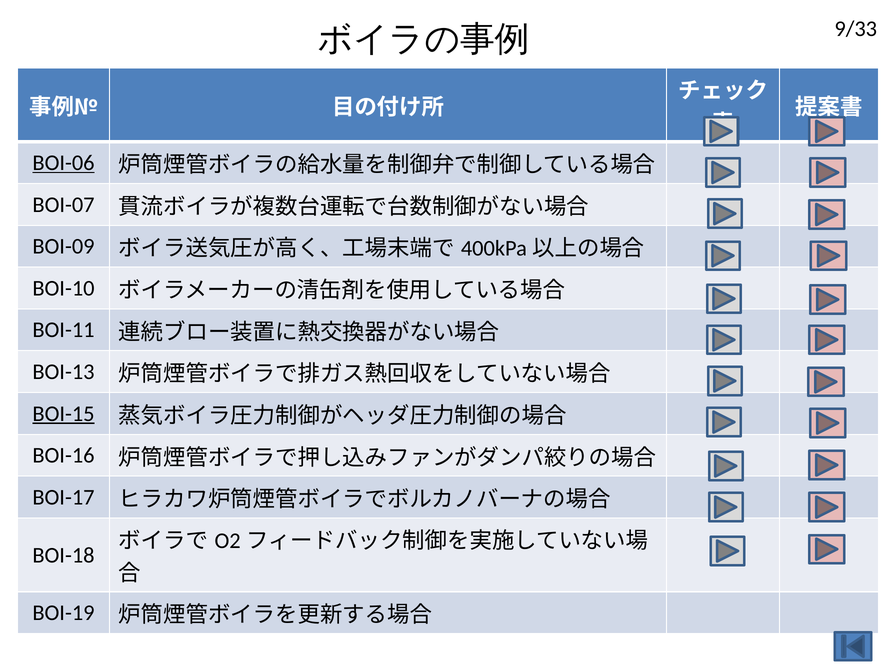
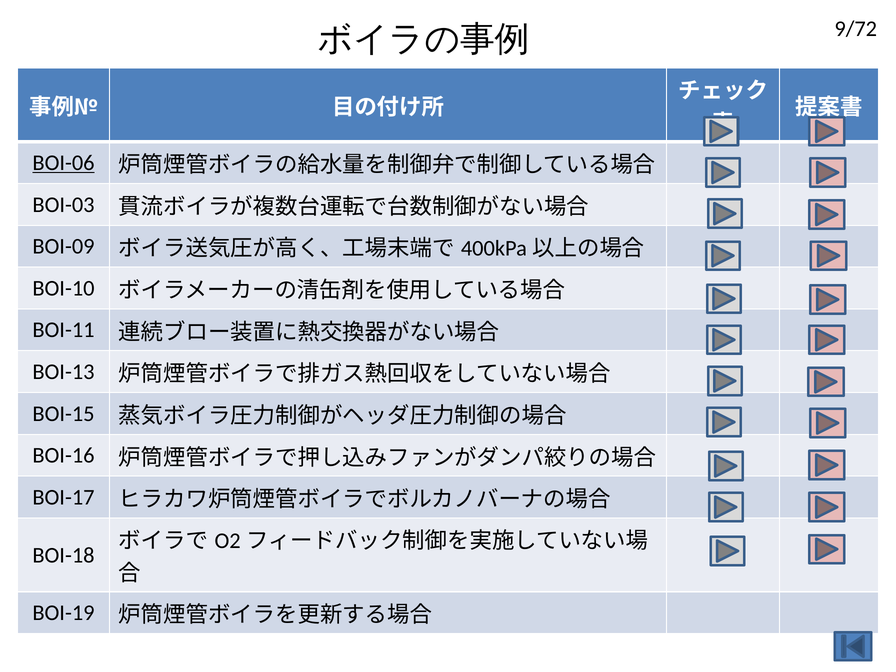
9/33: 9/33 -> 9/72 (856, 29)
BOI-07: BOI-07 -> BOI-03 (64, 205)
BOI-15 underline: present -> none (64, 414)
